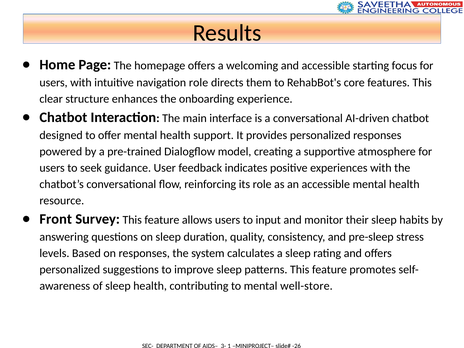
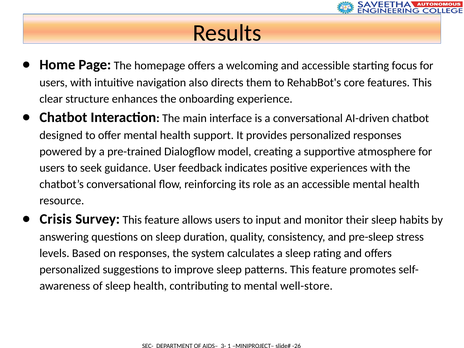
navigation role: role -> also (199, 83)
Front: Front -> Crisis (56, 219)
